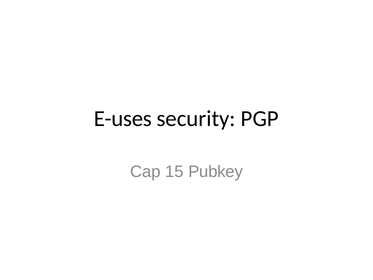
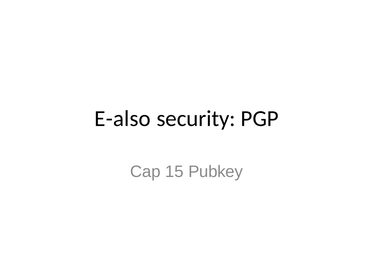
E-uses: E-uses -> E-also (123, 118)
